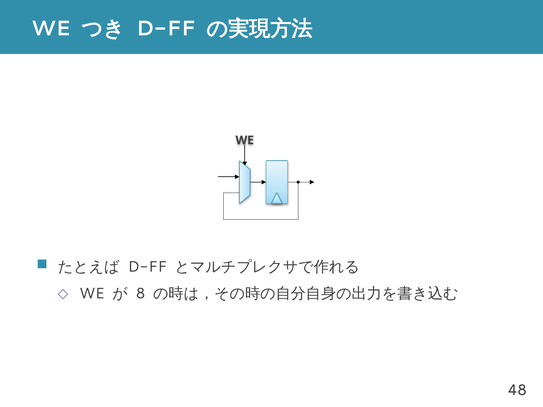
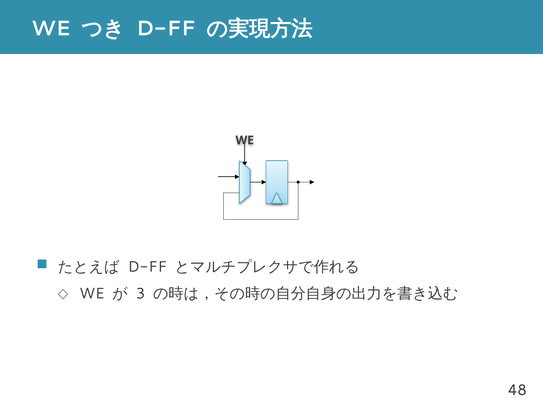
8: 8 -> 3 (141, 294)
